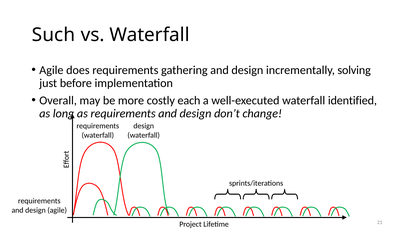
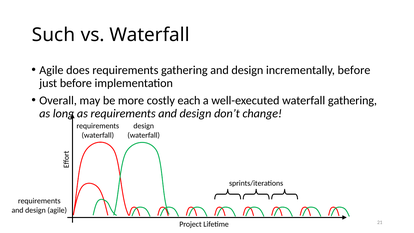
incrementally solving: solving -> before (354, 70)
waterfall identified: identified -> gathering (352, 100)
